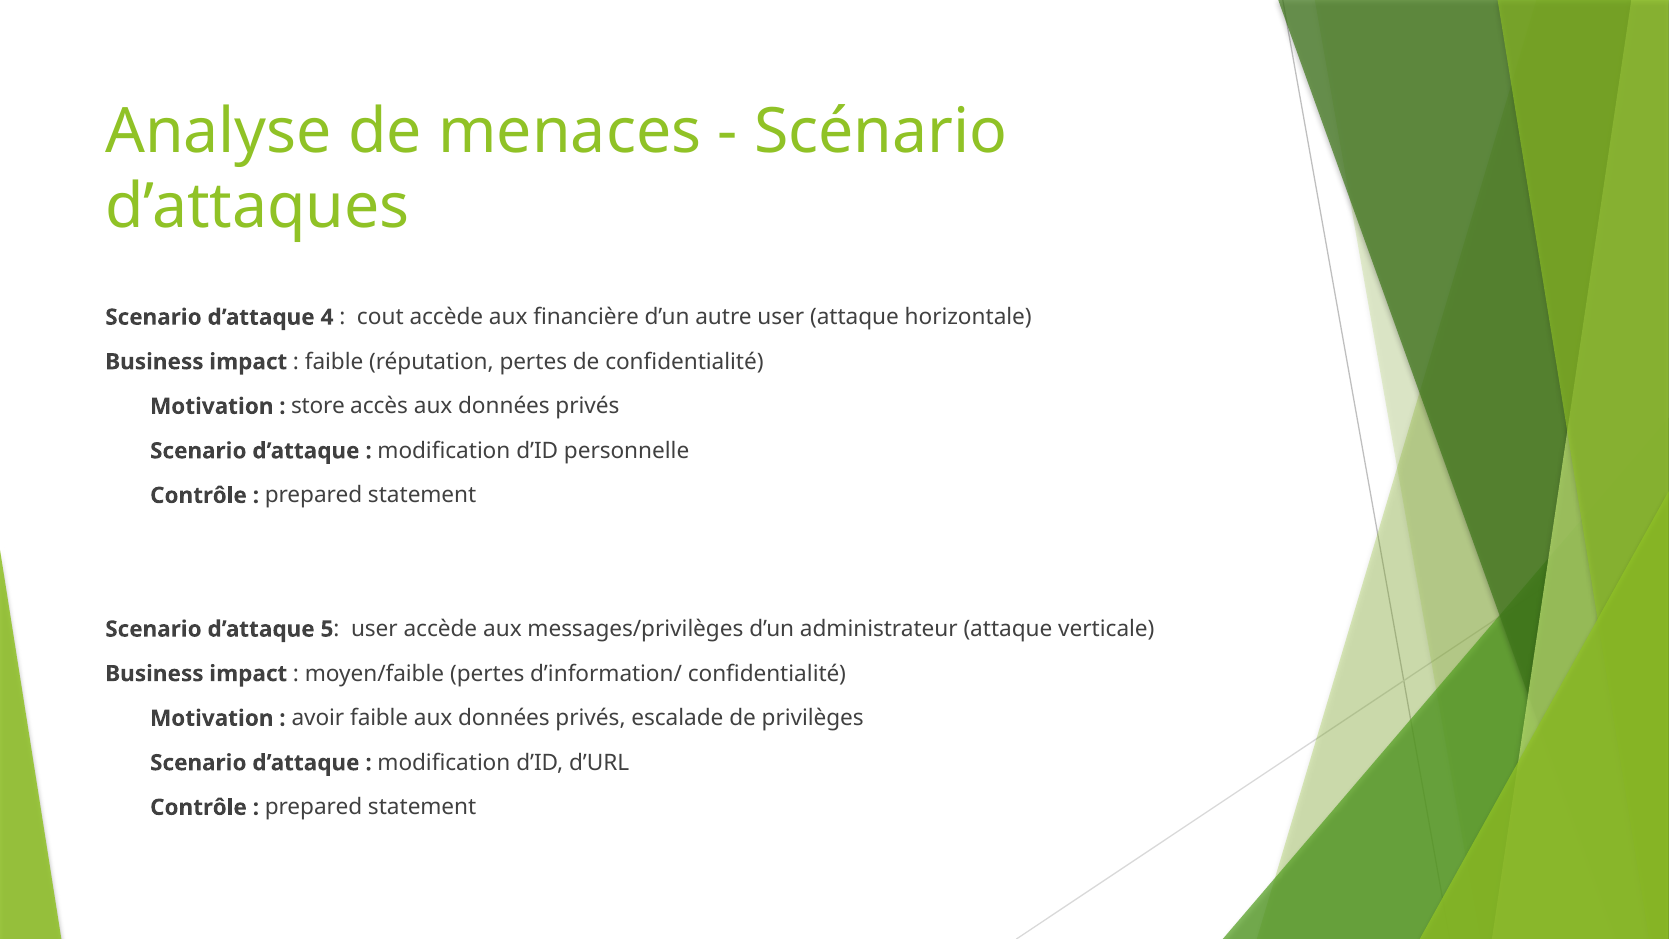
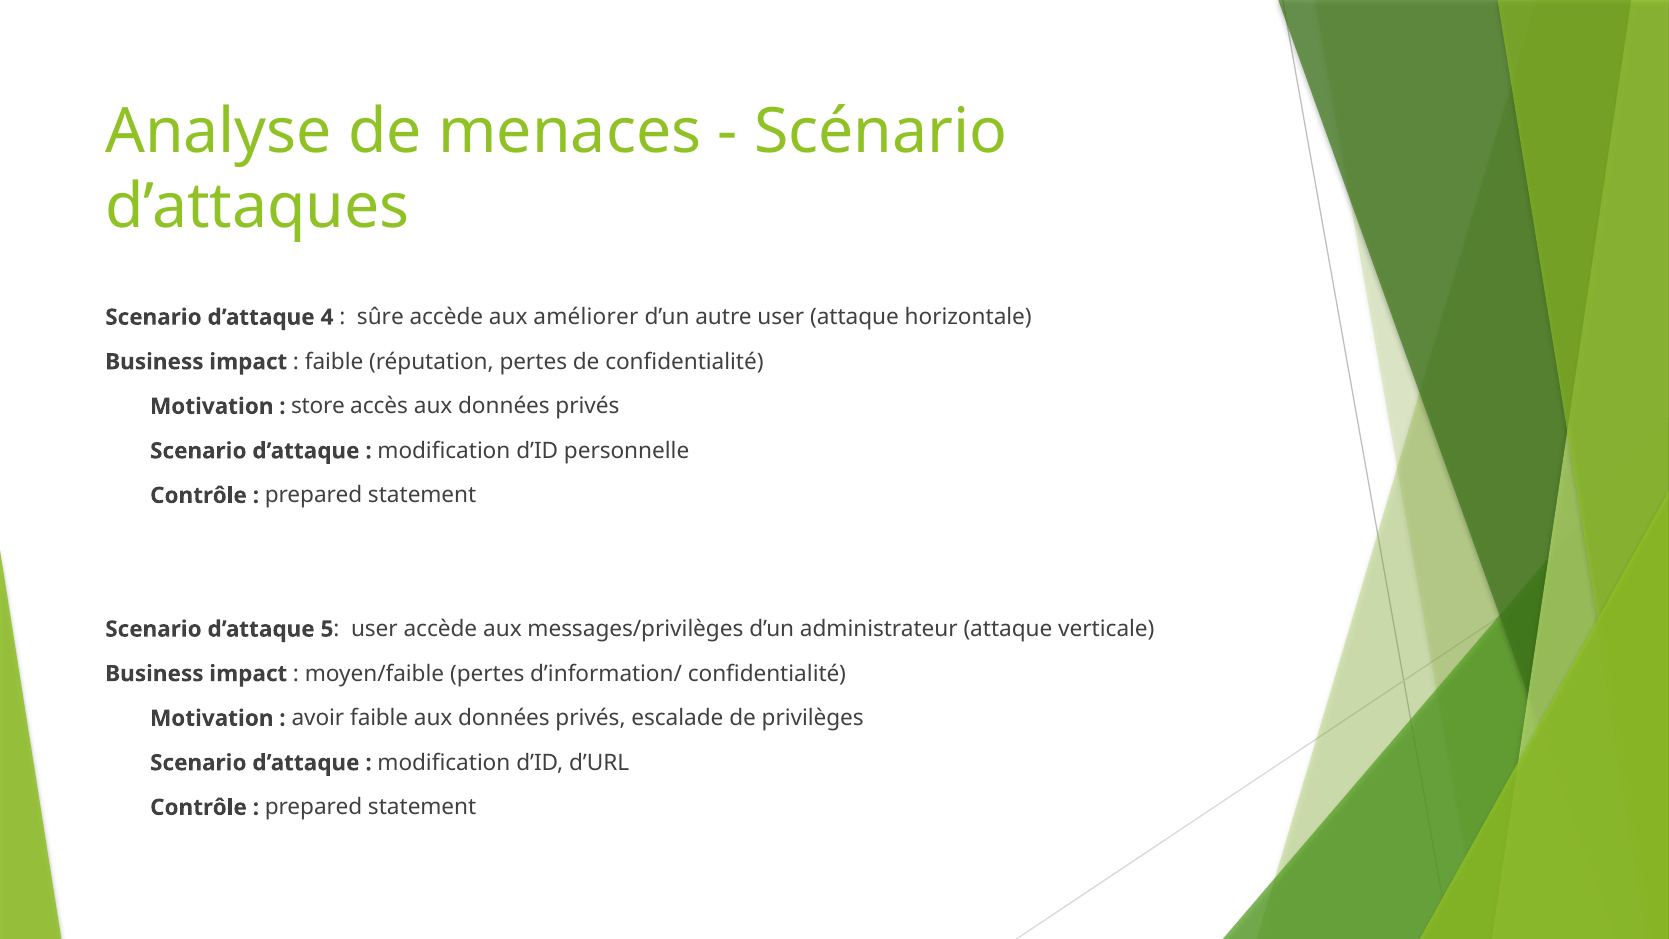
cout: cout -> sûre (380, 317)
financière: financière -> améliorer (586, 317)
